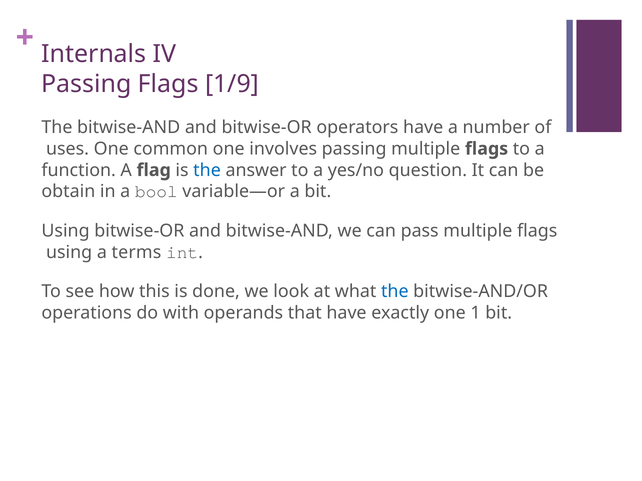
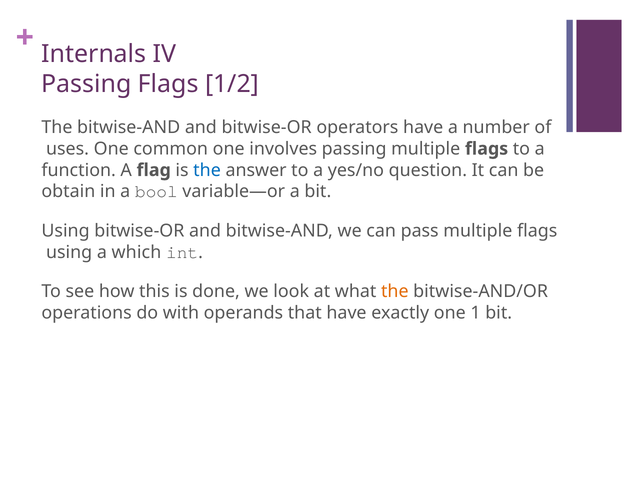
1/9: 1/9 -> 1/2 (232, 84)
terms: terms -> which (136, 252)
the colour: blue -> orange (395, 292)
